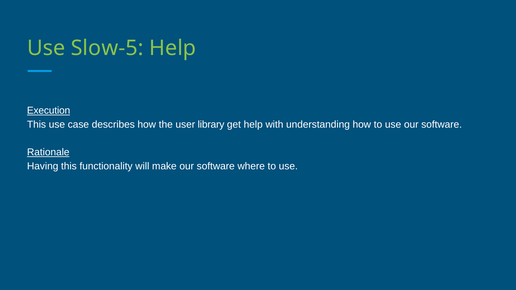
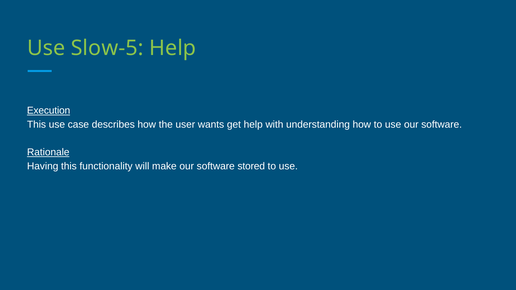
library: library -> wants (211, 125)
where: where -> stored (251, 166)
